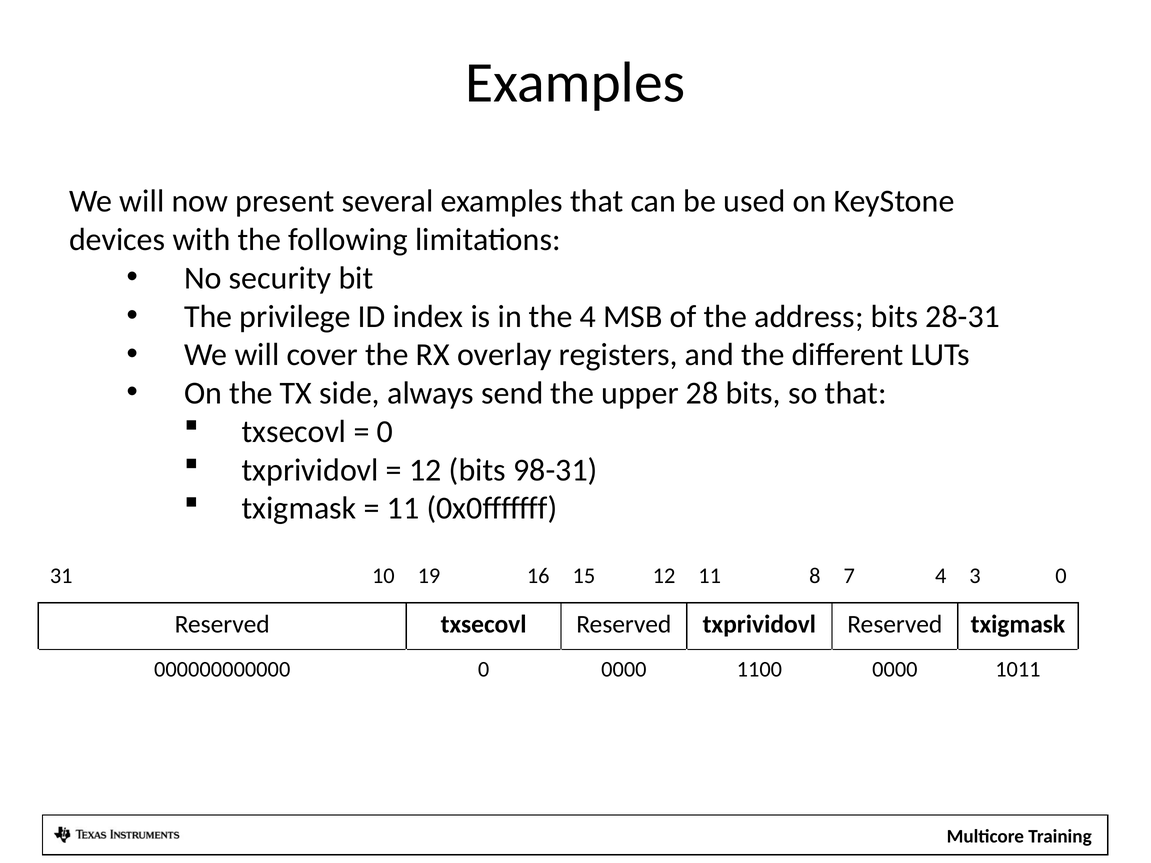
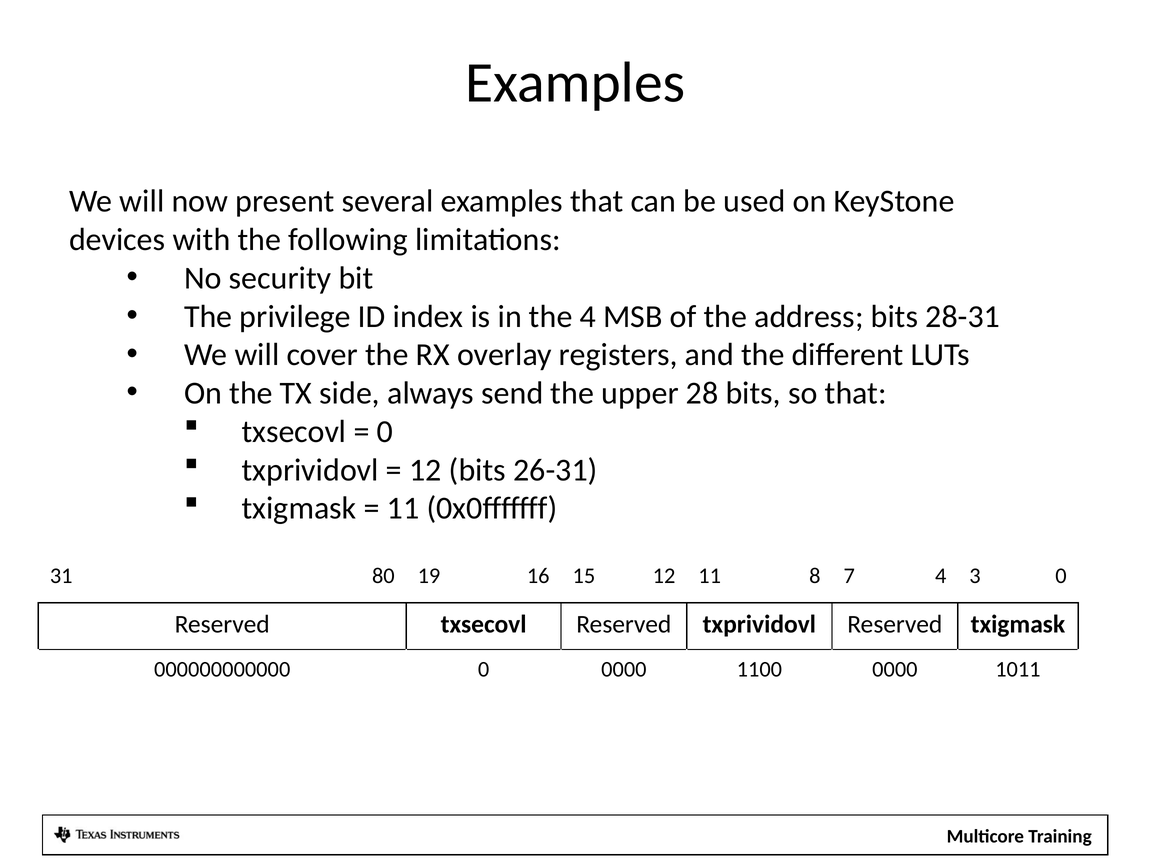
98-31: 98-31 -> 26-31 (555, 470)
10: 10 -> 80 (383, 576)
